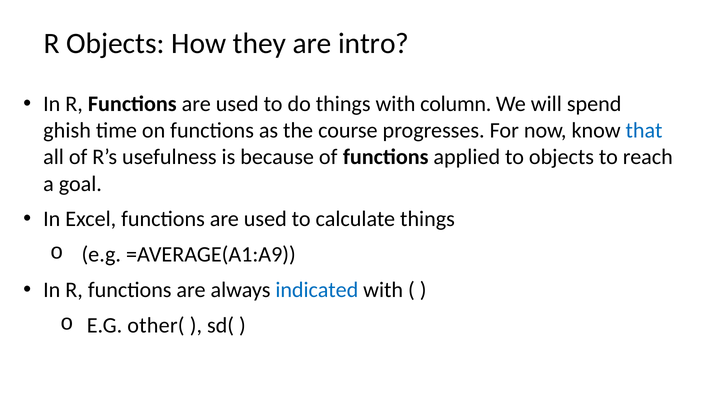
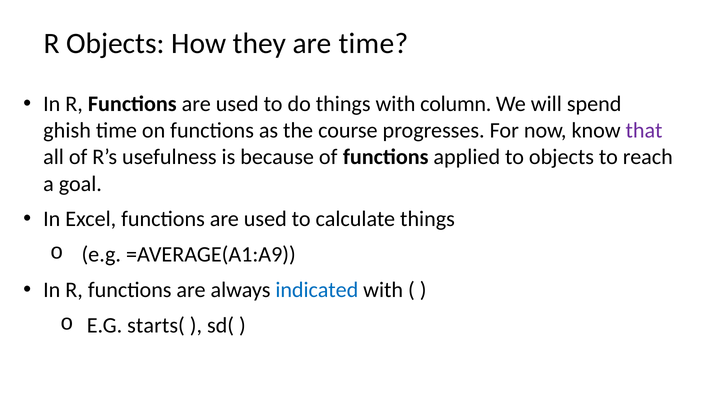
are intro: intro -> time (373, 43)
that colour: blue -> purple (644, 130)
other(: other( -> starts( (156, 325)
